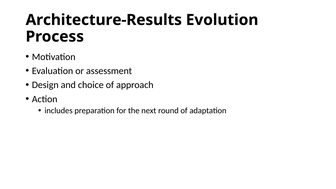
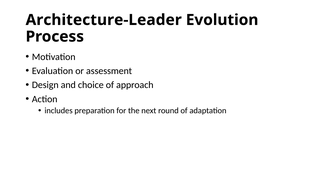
Architecture-Results: Architecture-Results -> Architecture-Leader (104, 20)
